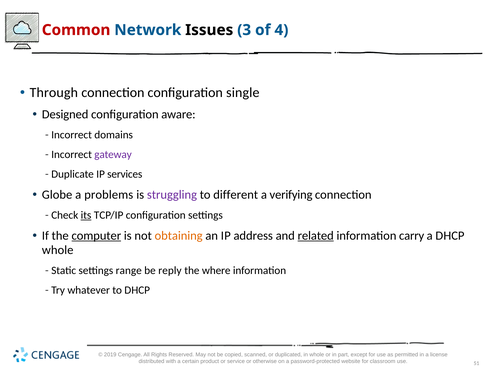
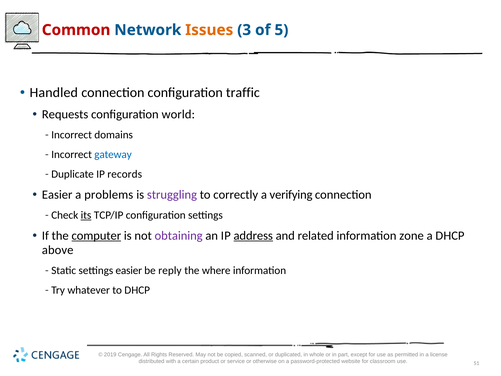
Issues colour: black -> orange (209, 30)
4: 4 -> 5 (281, 30)
Through: Through -> Handled (54, 92)
single: single -> traffic (243, 92)
Designed: Designed -> Requests (65, 114)
aware: aware -> world (178, 114)
gateway colour: purple -> blue (113, 155)
services: services -> records (125, 174)
Globe: Globe -> Easier (57, 195)
different: different -> correctly (236, 195)
obtaining colour: orange -> purple (179, 235)
address underline: none -> present (253, 235)
related underline: present -> none (316, 235)
carry: carry -> zone (412, 235)
whole: whole -> above (58, 250)
settings range: range -> easier (129, 270)
